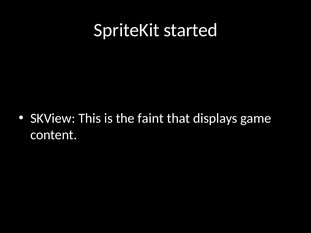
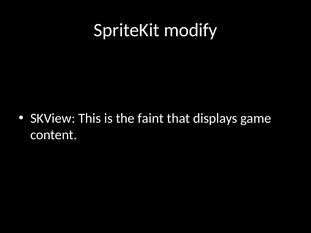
started: started -> modify (191, 30)
